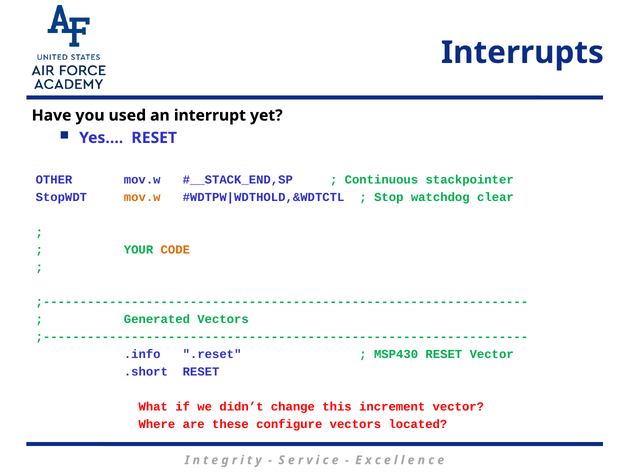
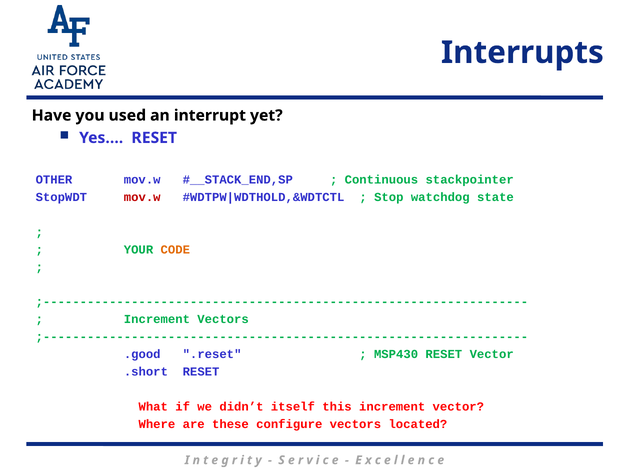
mov.w colour: orange -> red (142, 197)
clear: clear -> state (495, 197)
Generated: Generated -> Increment (157, 319)
.info: .info -> .good (142, 354)
change: change -> itself (293, 407)
